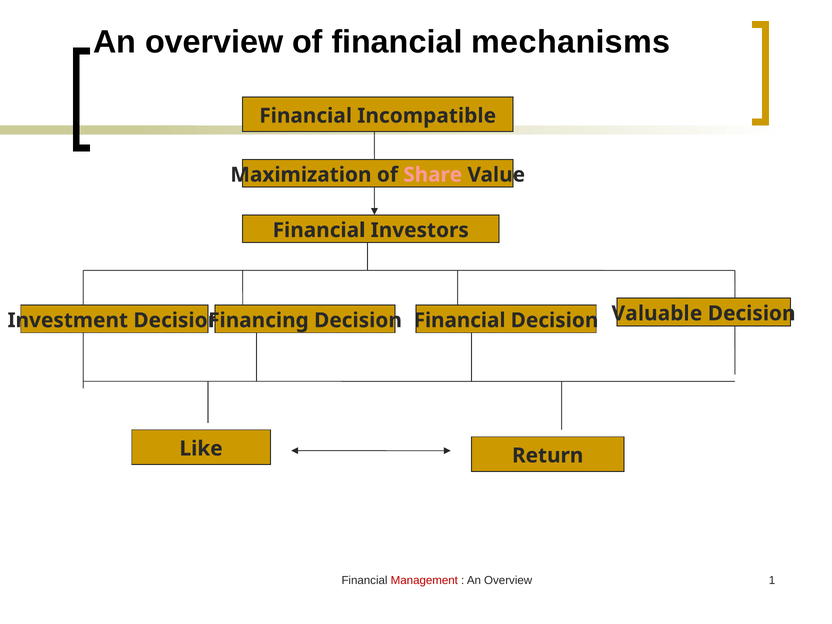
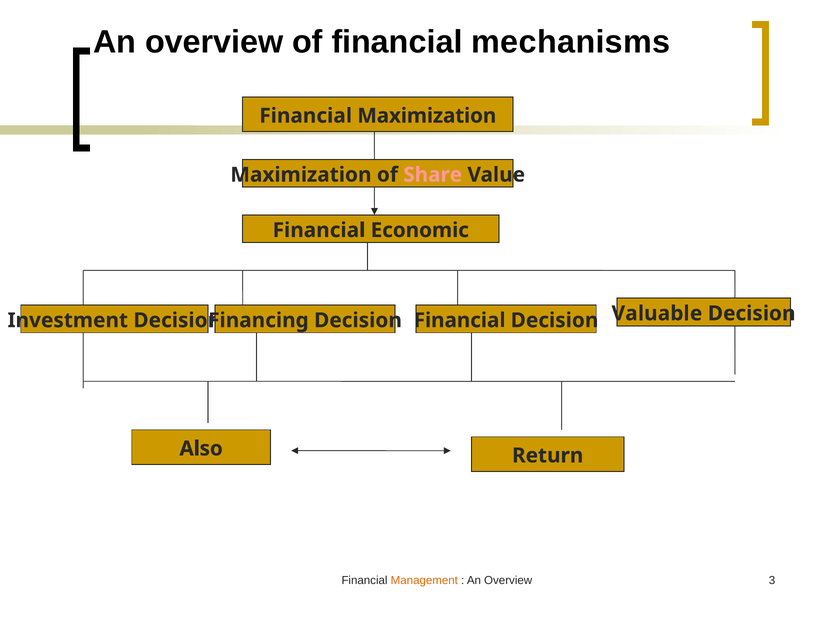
Financial Incompatible: Incompatible -> Maximization (427, 116)
Investors: Investors -> Economic (420, 230)
Like: Like -> Also (201, 449)
Management colour: red -> orange (424, 580)
1: 1 -> 3 (772, 580)
